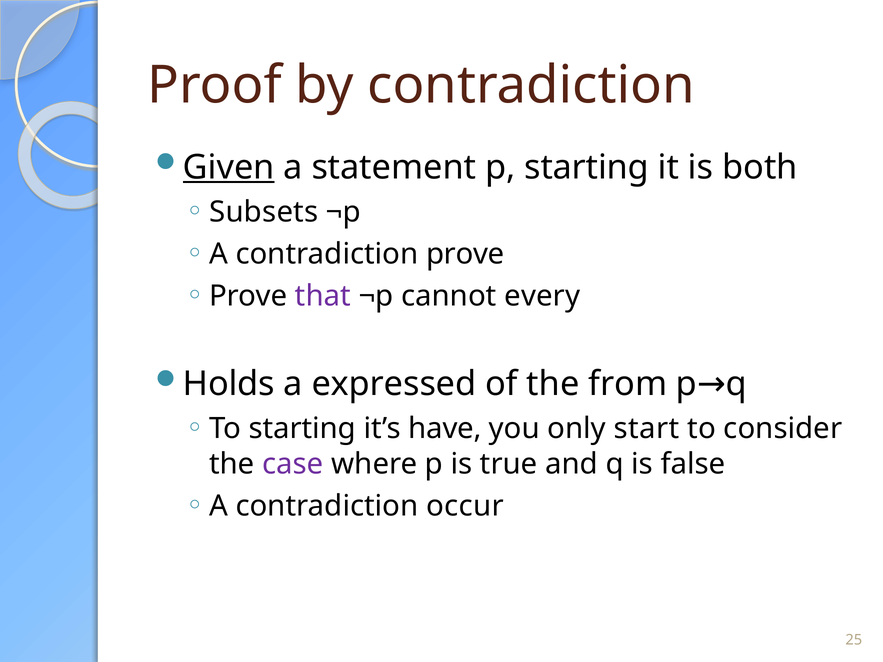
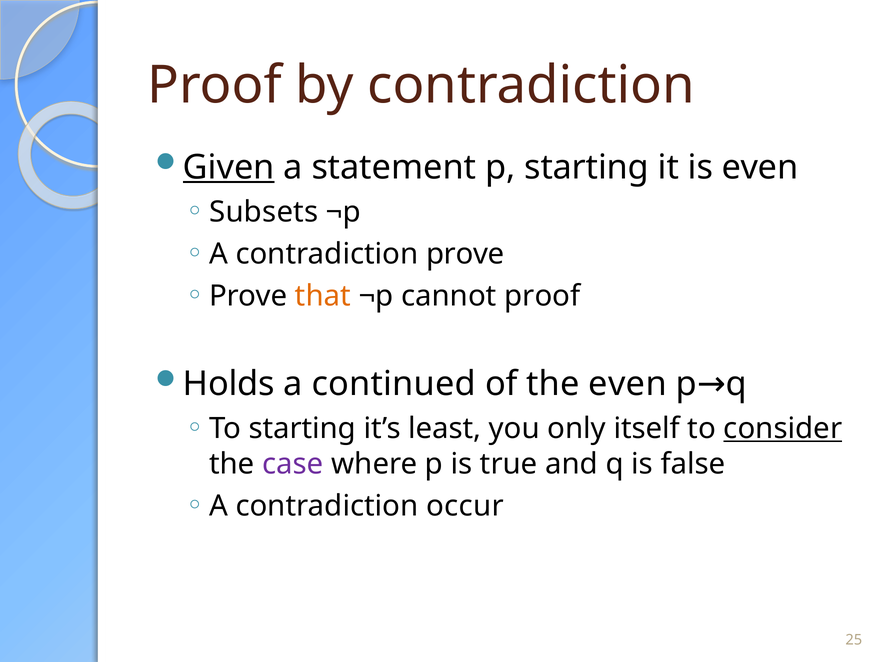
is both: both -> even (760, 167)
that colour: purple -> orange (323, 296)
cannot every: every -> proof (542, 296)
expressed: expressed -> continued (394, 384)
the from: from -> even (628, 384)
have: have -> least (445, 429)
start: start -> itself (647, 429)
consider underline: none -> present (783, 429)
